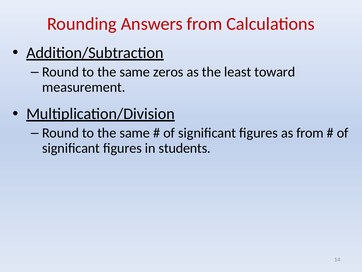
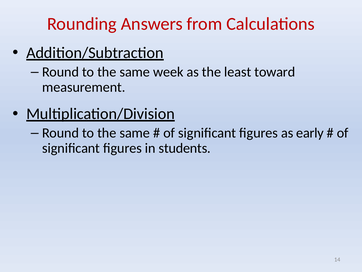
zeros: zeros -> week (168, 72)
as from: from -> early (310, 133)
